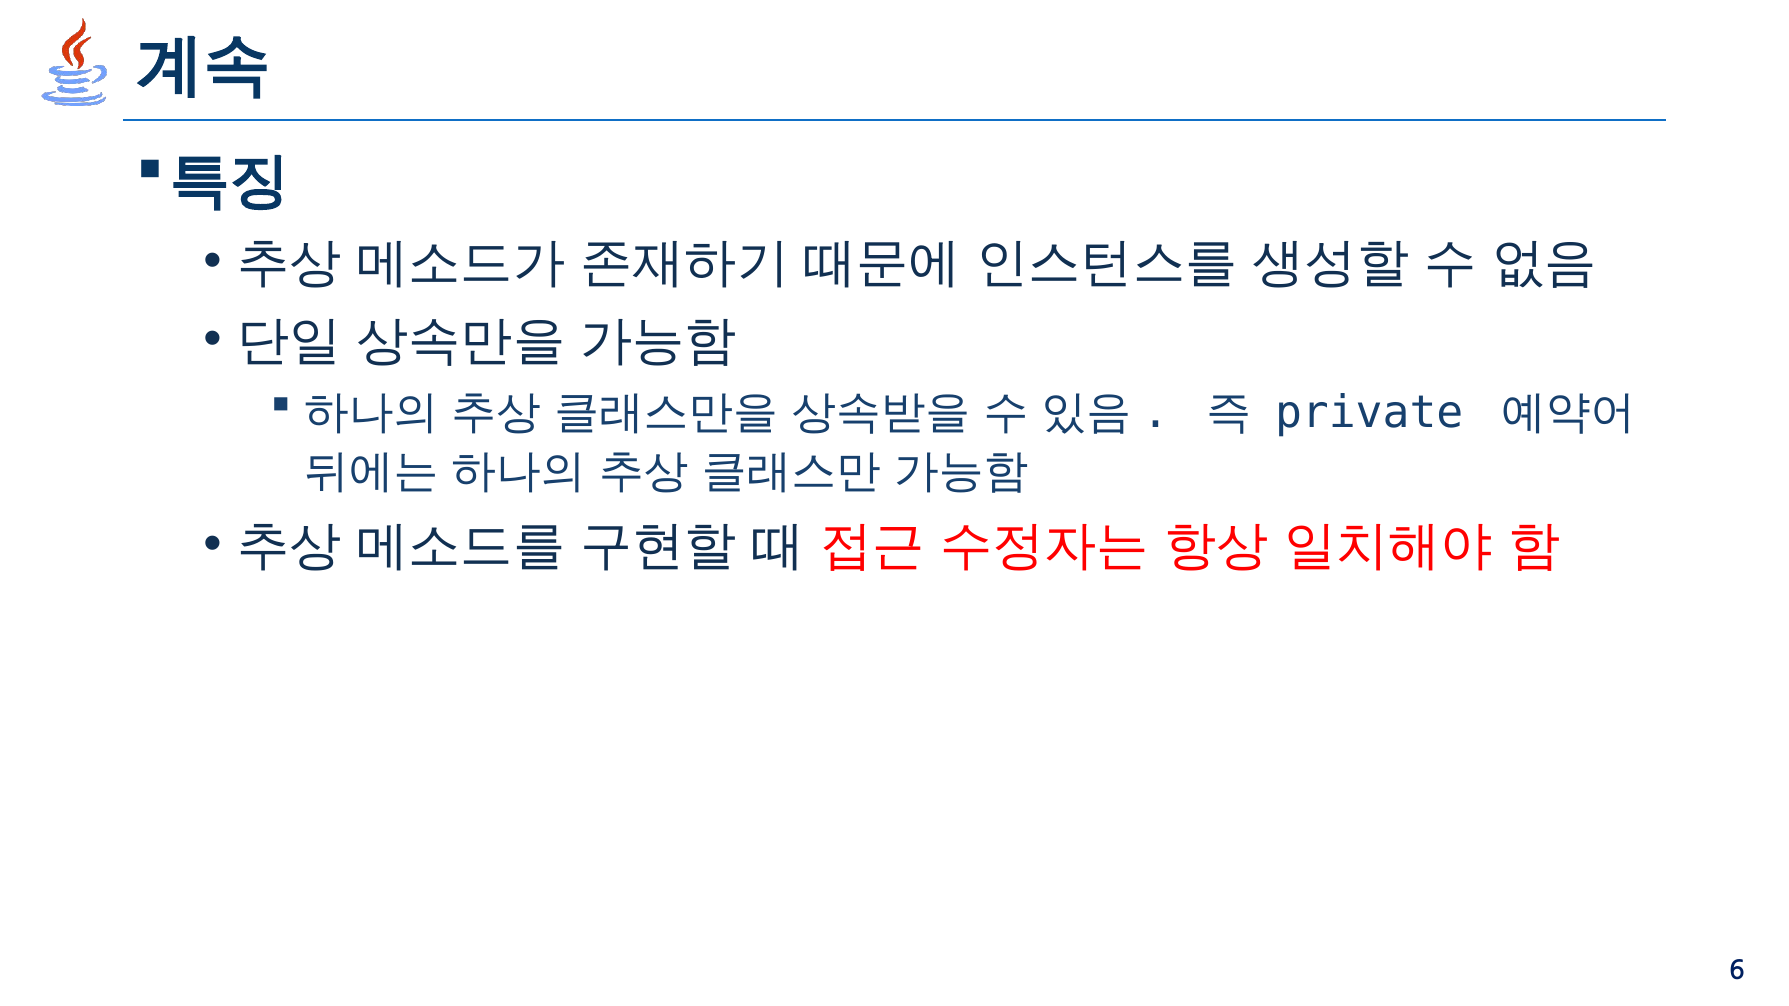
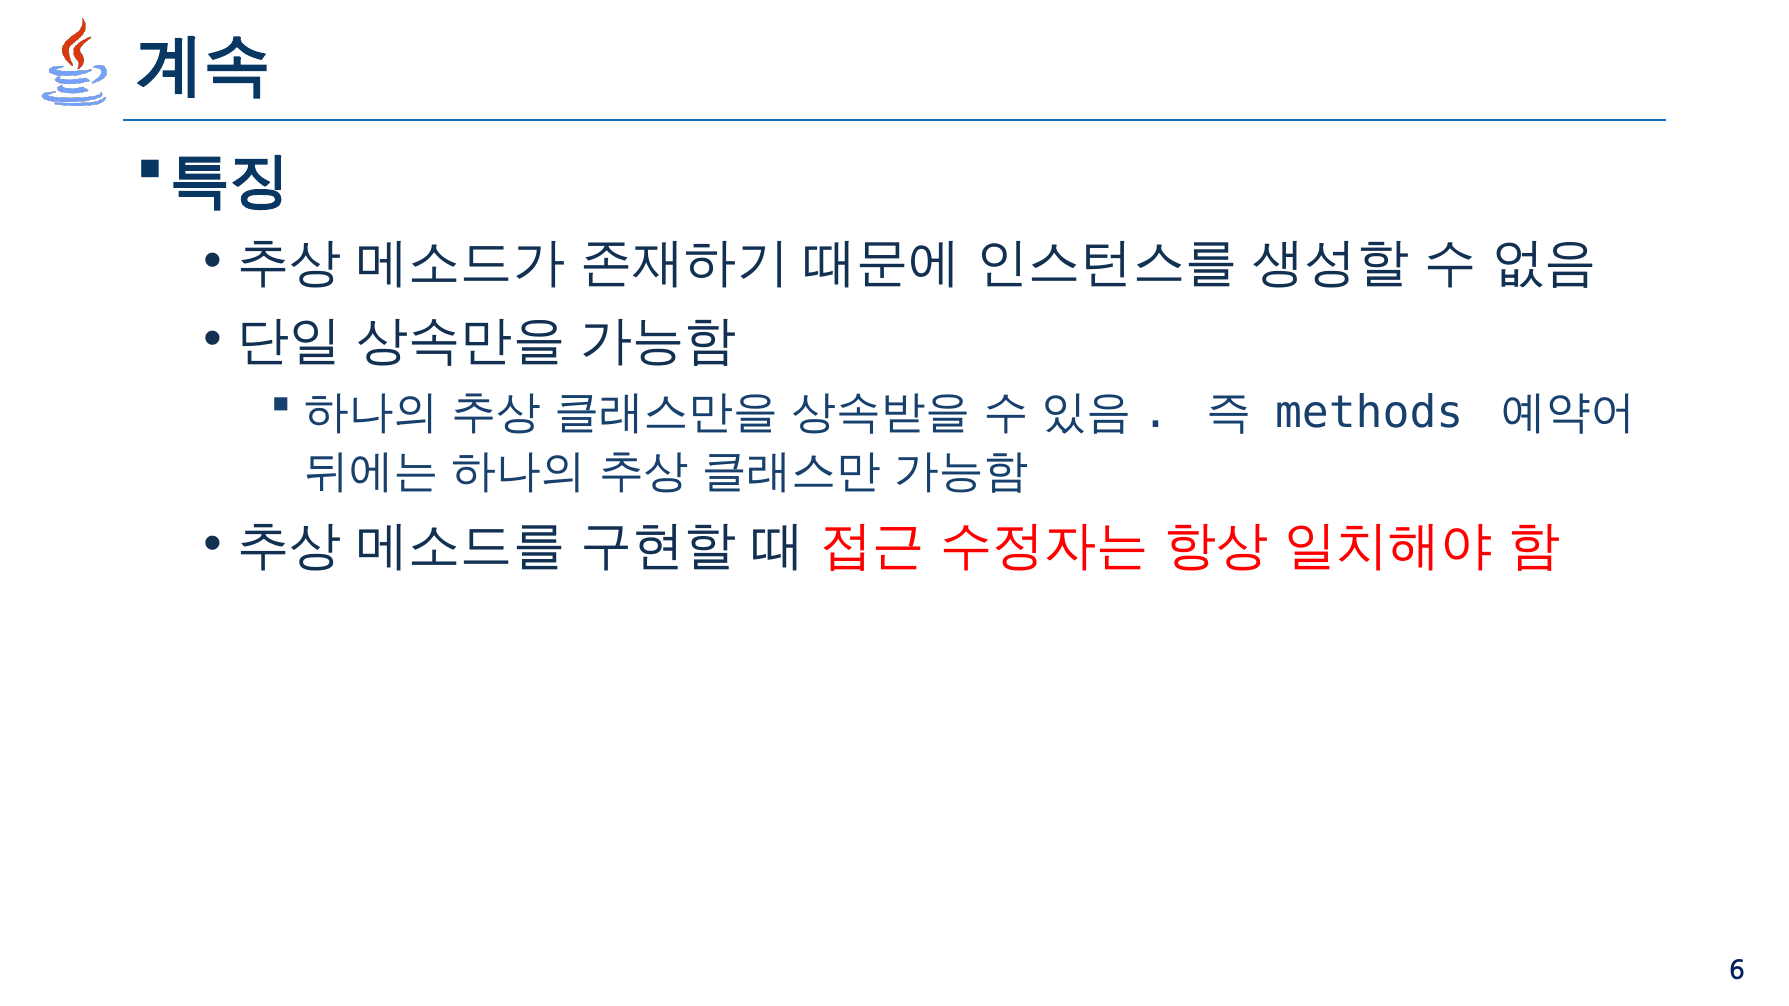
private: private -> methods (1369, 413)
